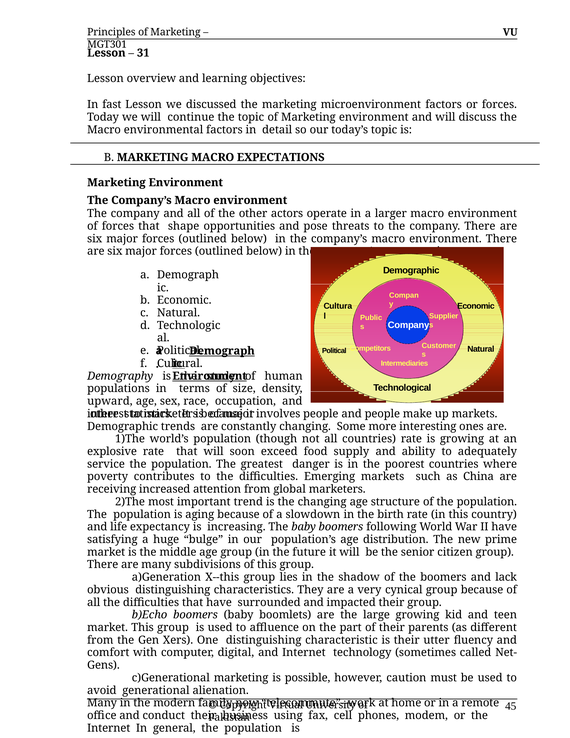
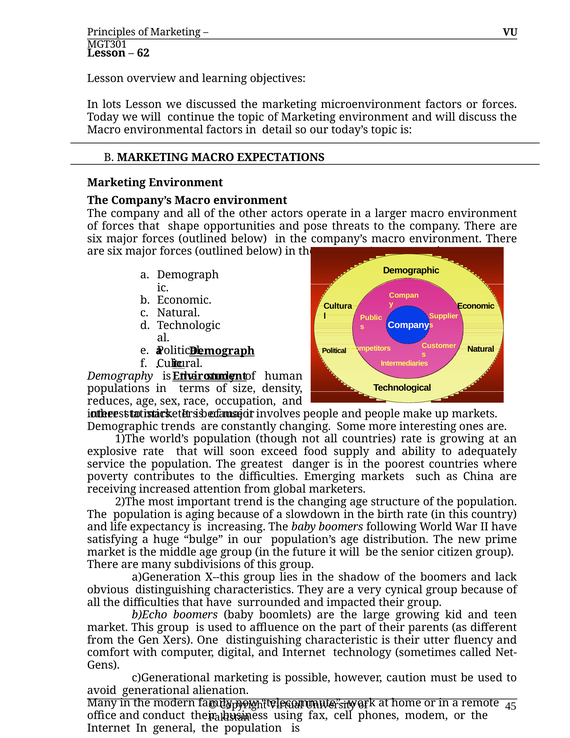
31: 31 -> 62 (143, 53)
fast: fast -> lots (112, 104)
upward: upward -> reduces (110, 401)
